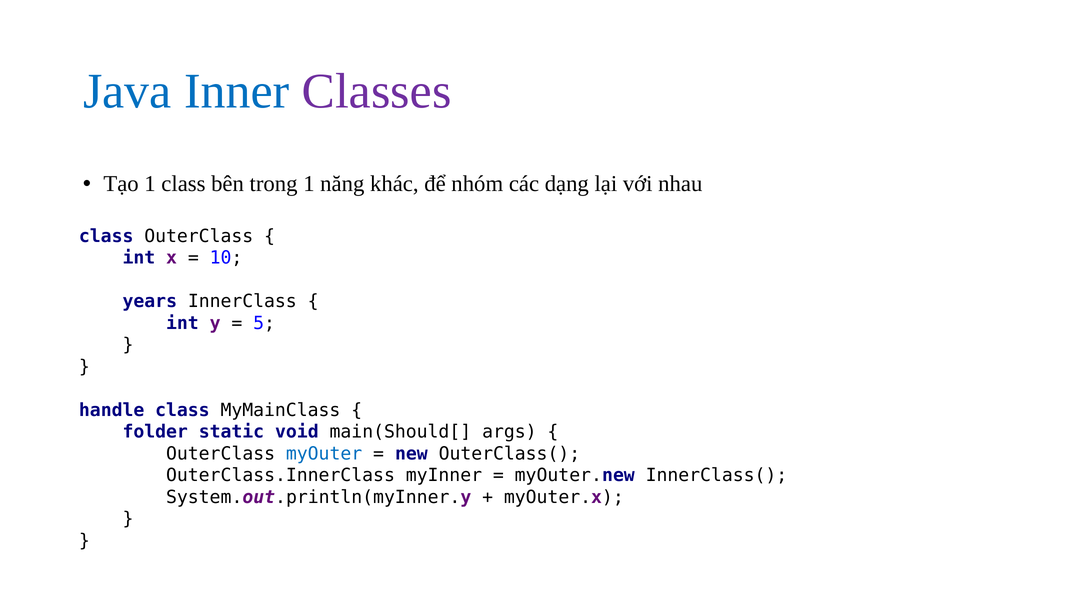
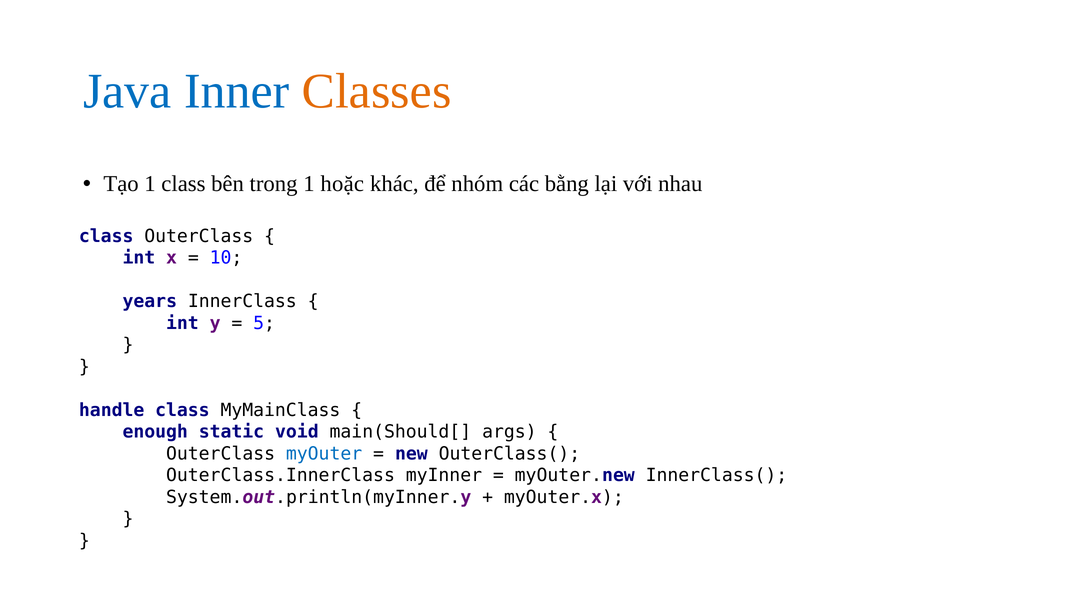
Classes colour: purple -> orange (377, 91)
năng: năng -> hoặc (342, 184)
dạng: dạng -> bằng (567, 184)
folder: folder -> enough (155, 432)
